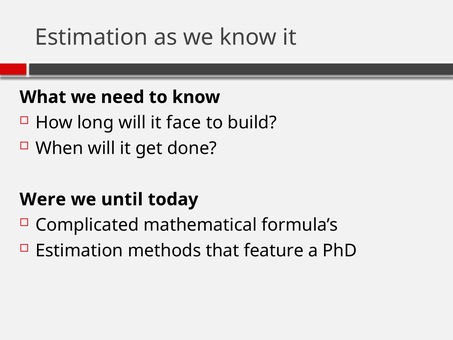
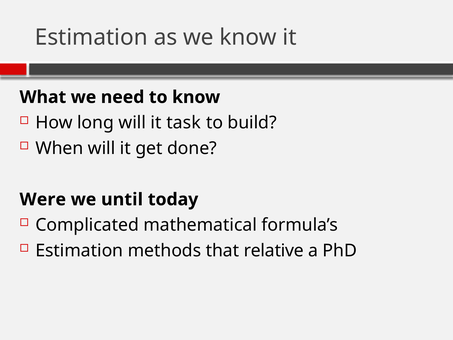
face: face -> task (184, 123)
feature: feature -> relative (274, 250)
